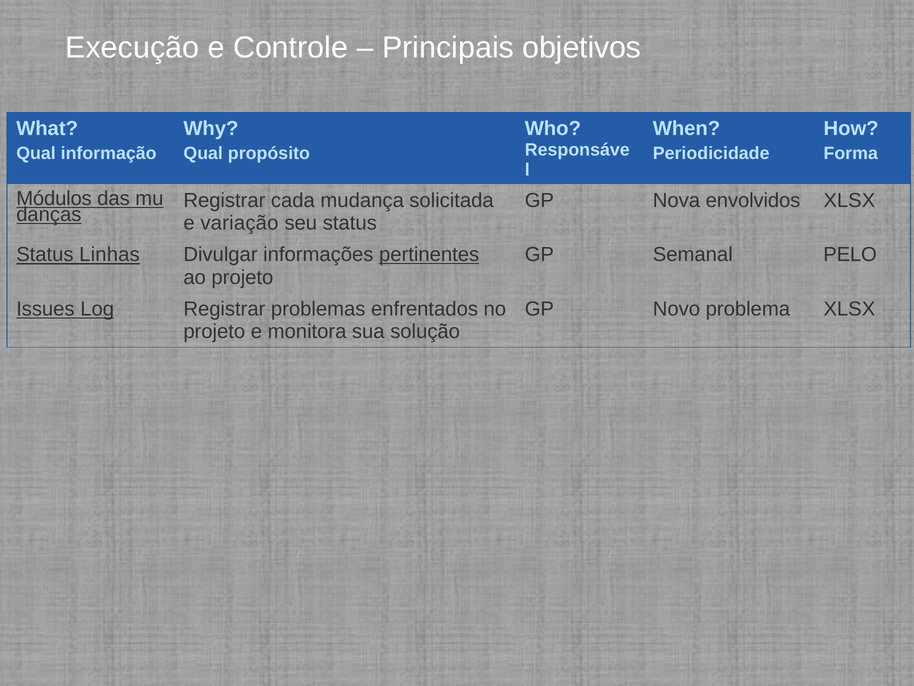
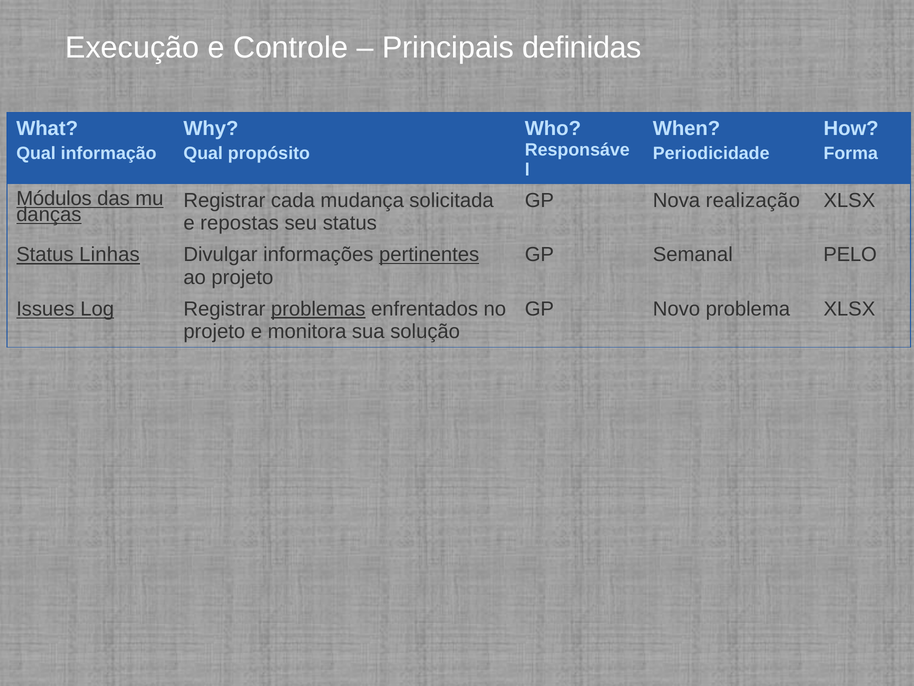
objetivos: objetivos -> definidas (582, 48)
envolvidos: envolvidos -> realização (753, 200)
variação: variação -> repostas (239, 223)
problemas underline: none -> present (318, 309)
